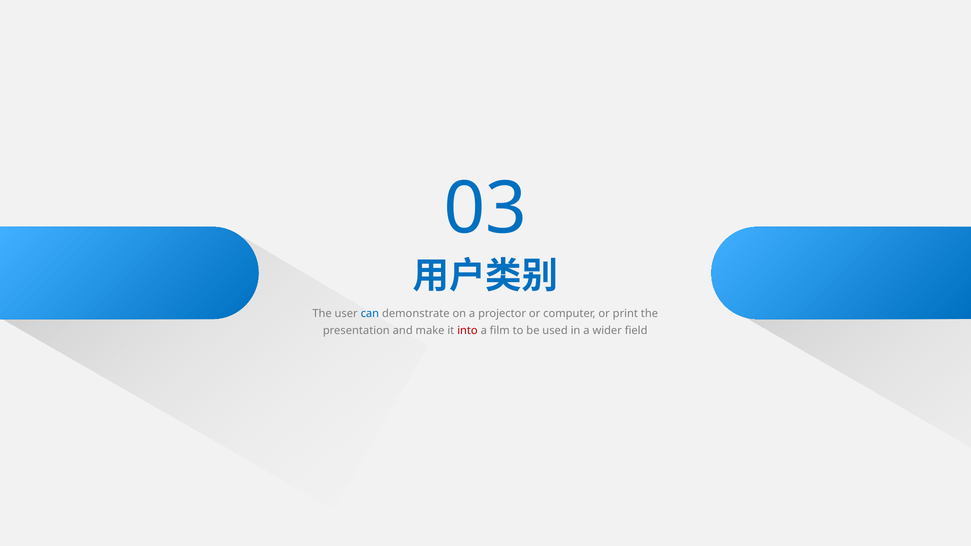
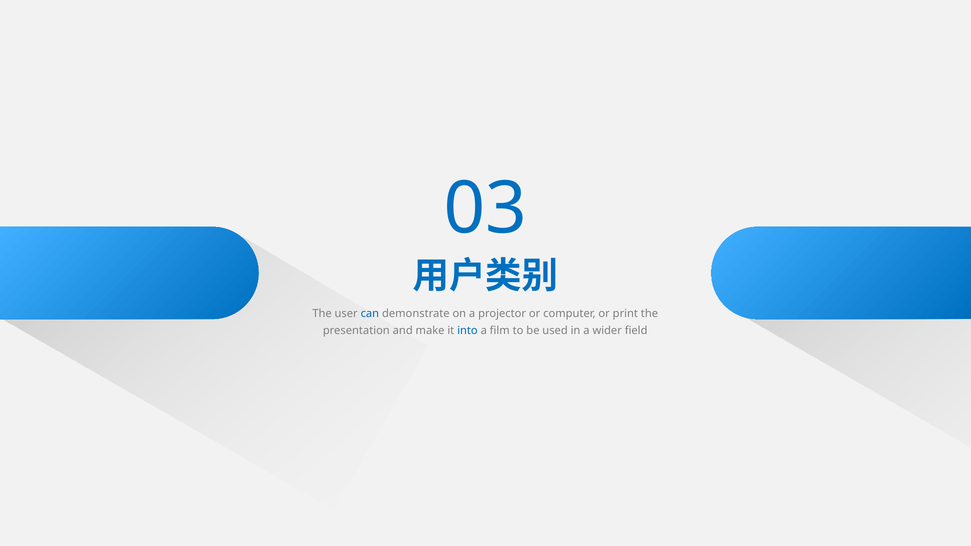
into colour: red -> blue (467, 330)
